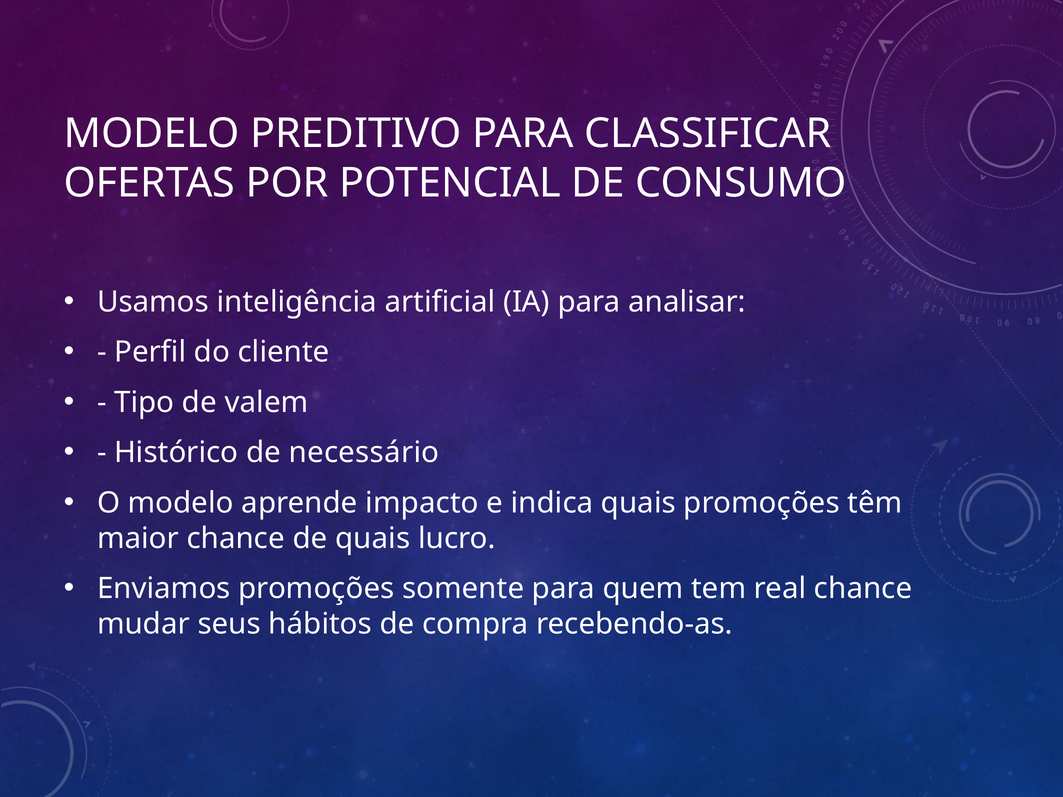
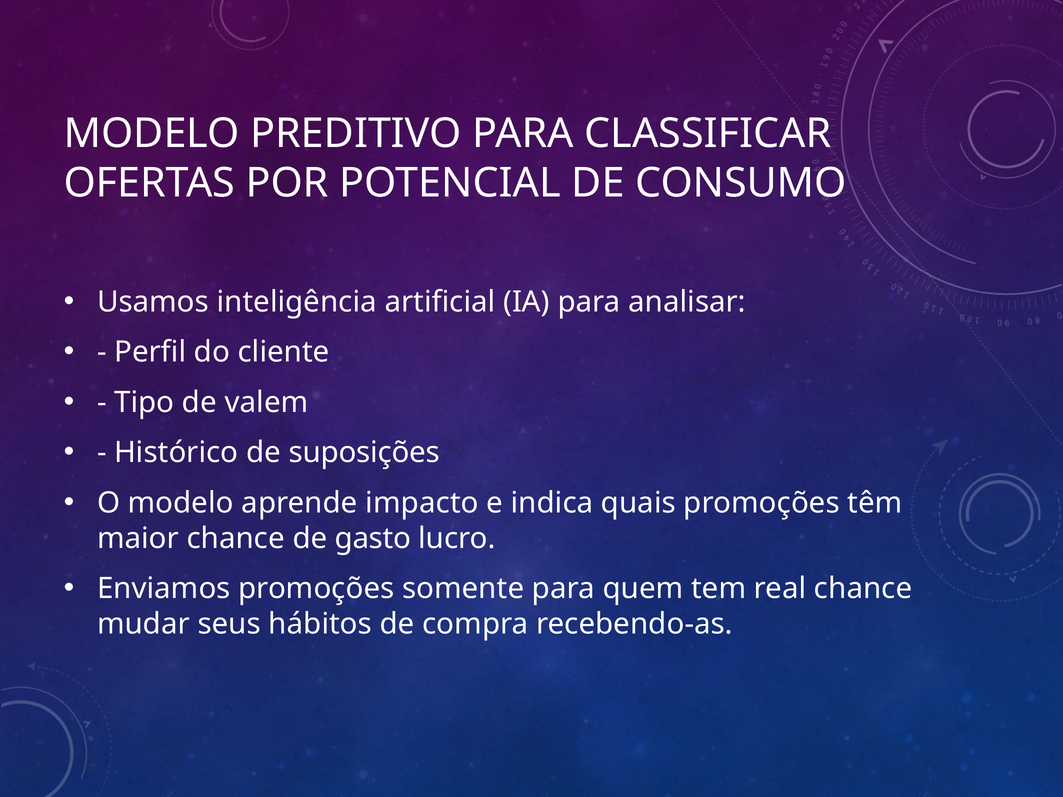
necessário: necessário -> suposições (364, 453)
de quais: quais -> gasto (373, 539)
